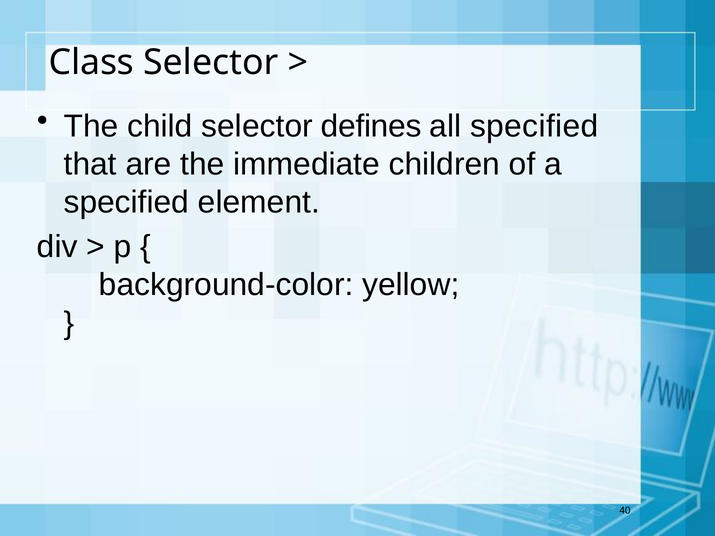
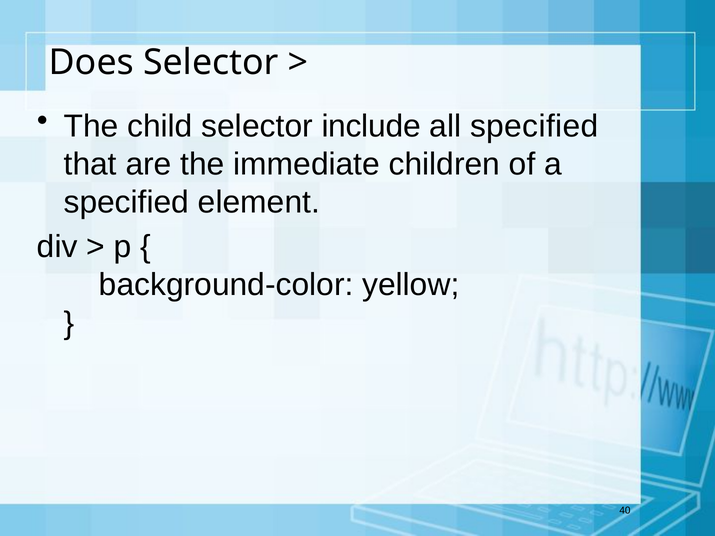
Class: Class -> Does (91, 63)
defines: defines -> include (371, 126)
